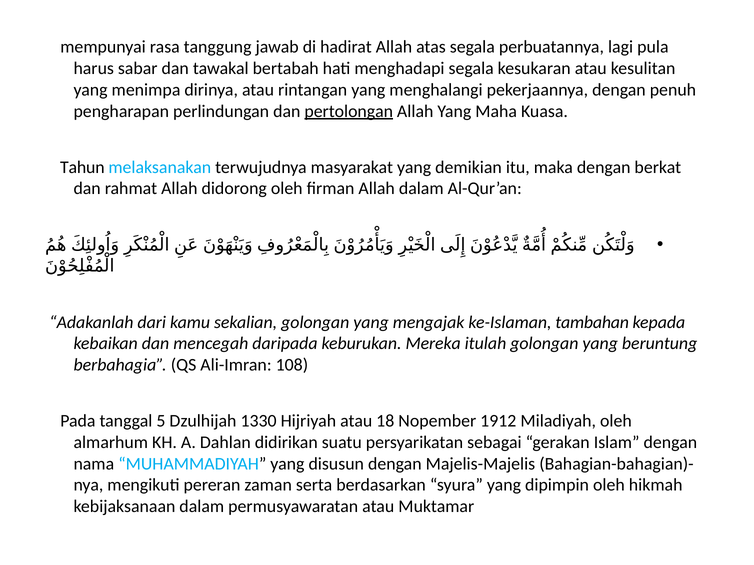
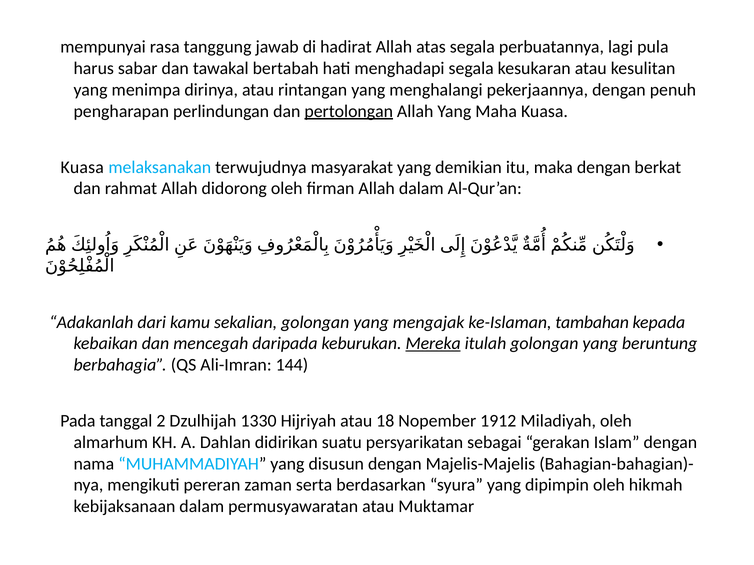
Tahun: Tahun -> Kuasa (82, 167)
Mereka underline: none -> present (433, 344)
108: 108 -> 144 (292, 365)
5: 5 -> 2 (161, 421)
